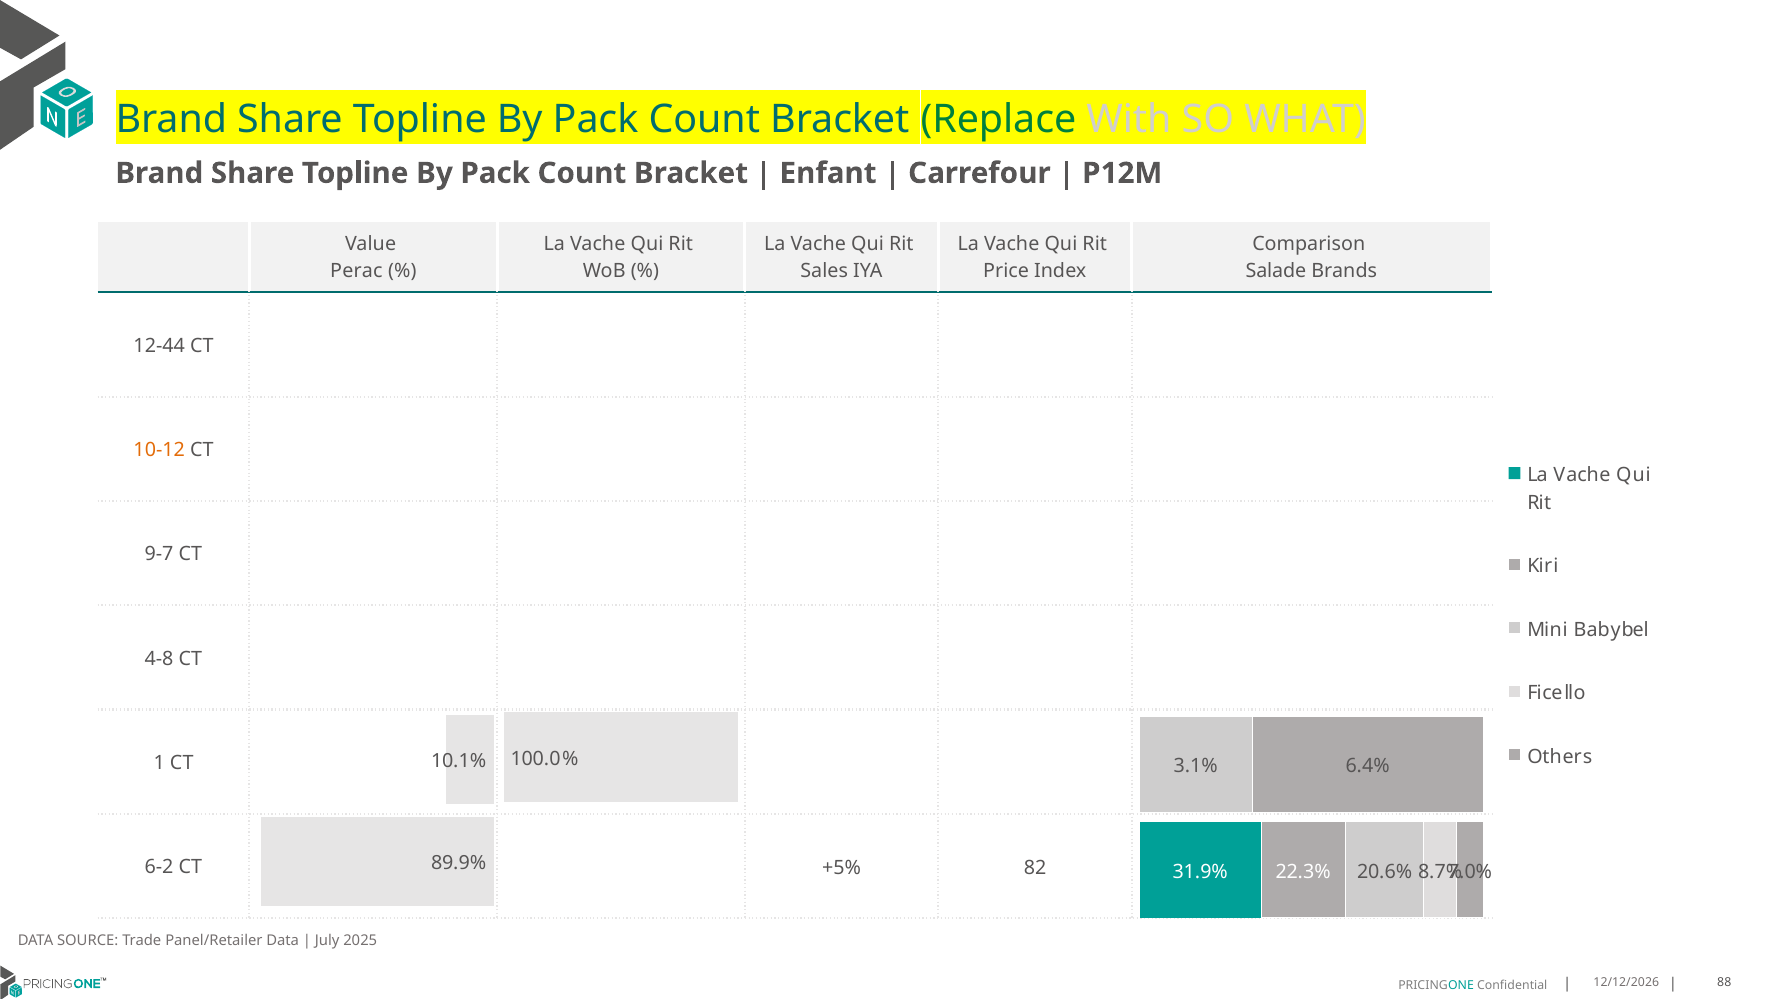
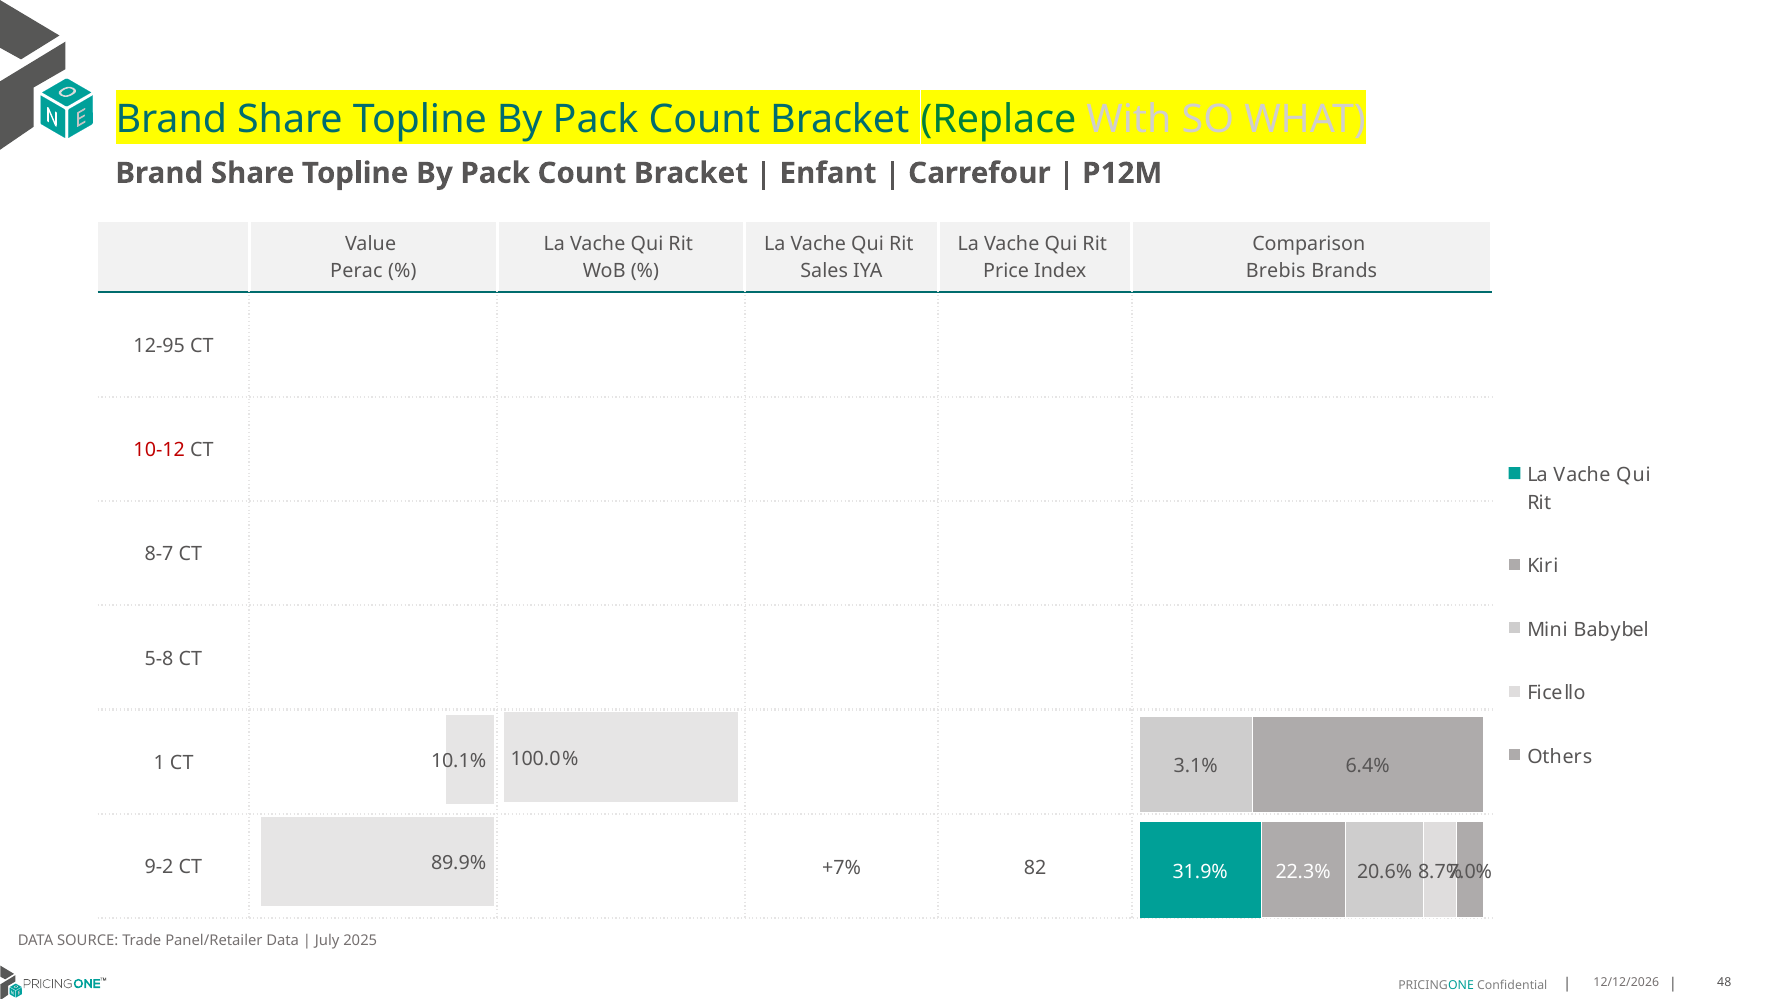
Salade: Salade -> Brebis (1276, 271)
12-44: 12-44 -> 12-95 (159, 345)
10-12 colour: orange -> red (159, 450)
9-7: 9-7 -> 8-7 (159, 554)
4-8: 4-8 -> 5-8 (159, 658)
6-2: 6-2 -> 9-2 (159, 867)
+5%: +5% -> +7% (842, 867)
88: 88 -> 48 (1724, 982)
